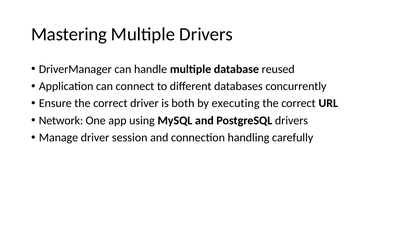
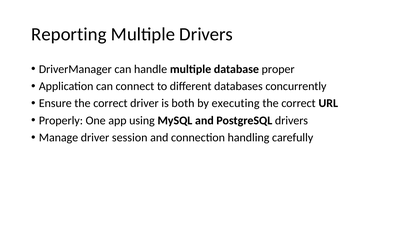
Mastering: Mastering -> Reporting (69, 34)
reused: reused -> proper (278, 69)
Network: Network -> Properly (61, 121)
